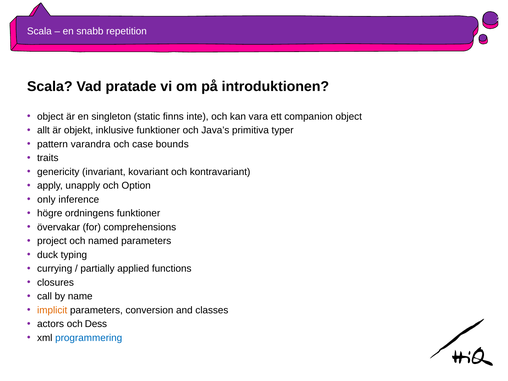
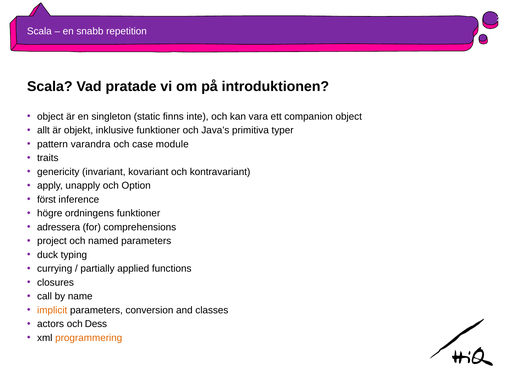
bounds: bounds -> module (172, 144)
only: only -> först (46, 199)
övervakar: övervakar -> adressera (59, 227)
programmering colour: blue -> orange (89, 338)
